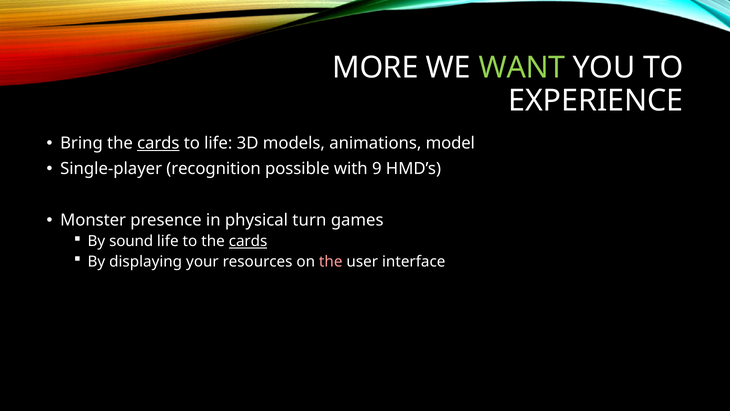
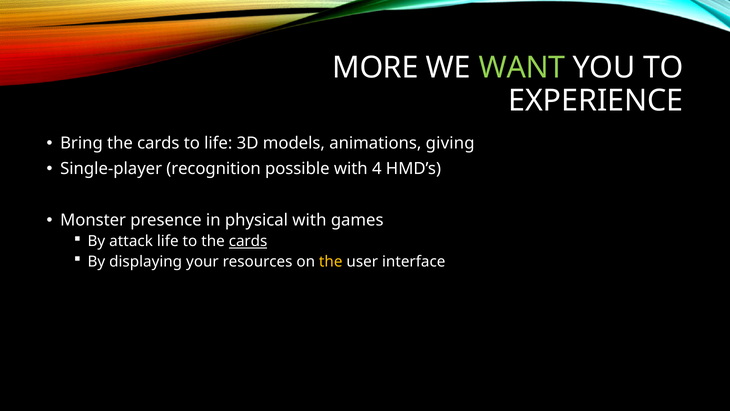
cards underline: present -> none (158, 143)
model: model -> giving (450, 143)
9: 9 -> 4 (377, 169)
physical turn: turn -> with (309, 220)
sound: sound -> attack (131, 241)
the colour: pink -> yellow (331, 261)
